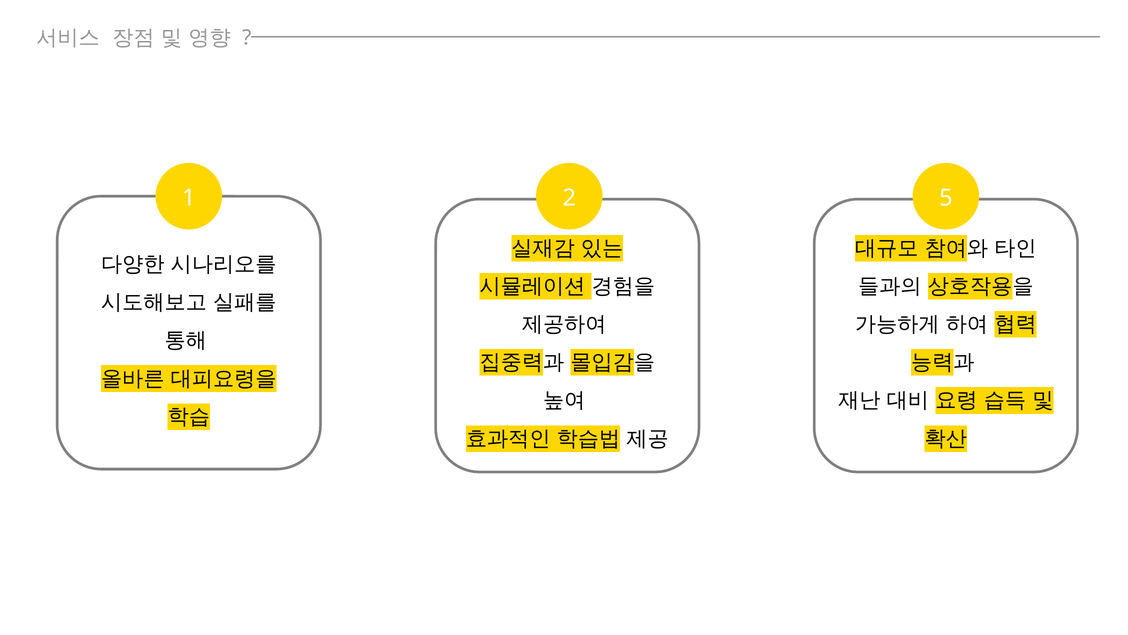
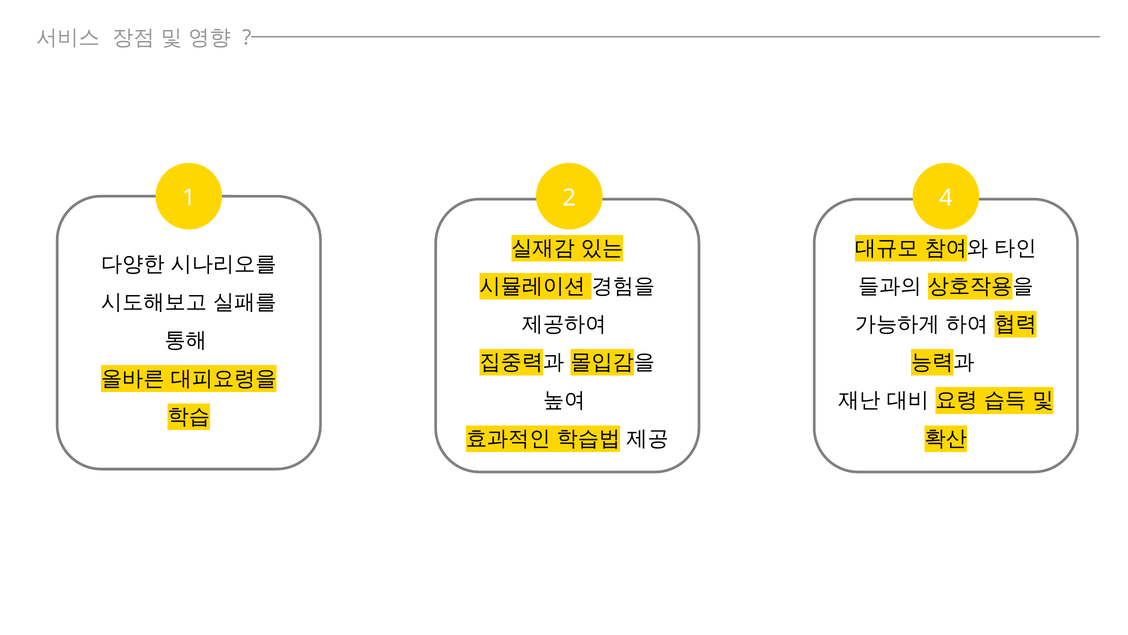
5: 5 -> 4 (946, 198)
